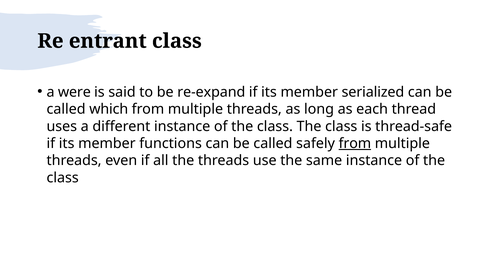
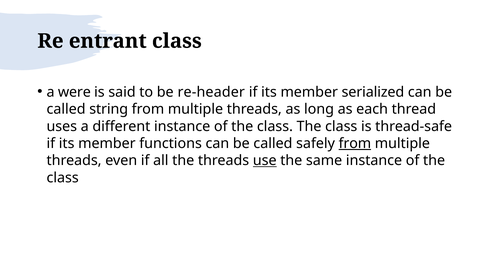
re-expand: re-expand -> re-header (211, 92)
which: which -> string (109, 109)
use underline: none -> present (265, 161)
